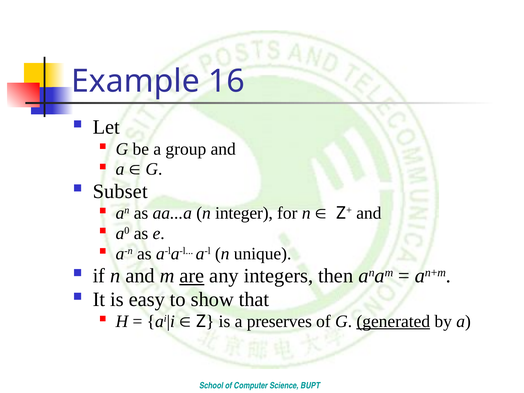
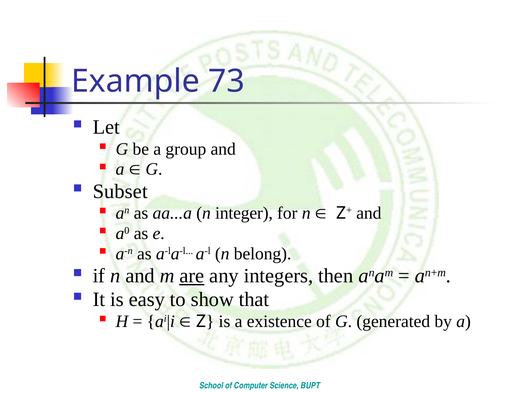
16: 16 -> 73 (226, 81)
unique: unique -> belong (263, 254)
preserves: preserves -> existence (279, 321)
generated underline: present -> none (393, 321)
